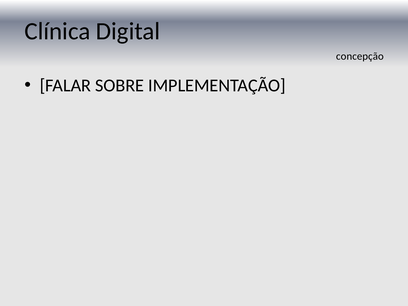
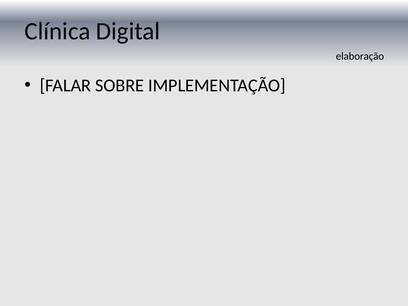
concepção: concepção -> elaboração (360, 56)
